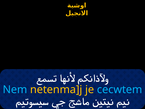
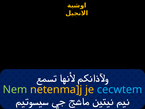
Nem colour: light blue -> light green (15, 89)
